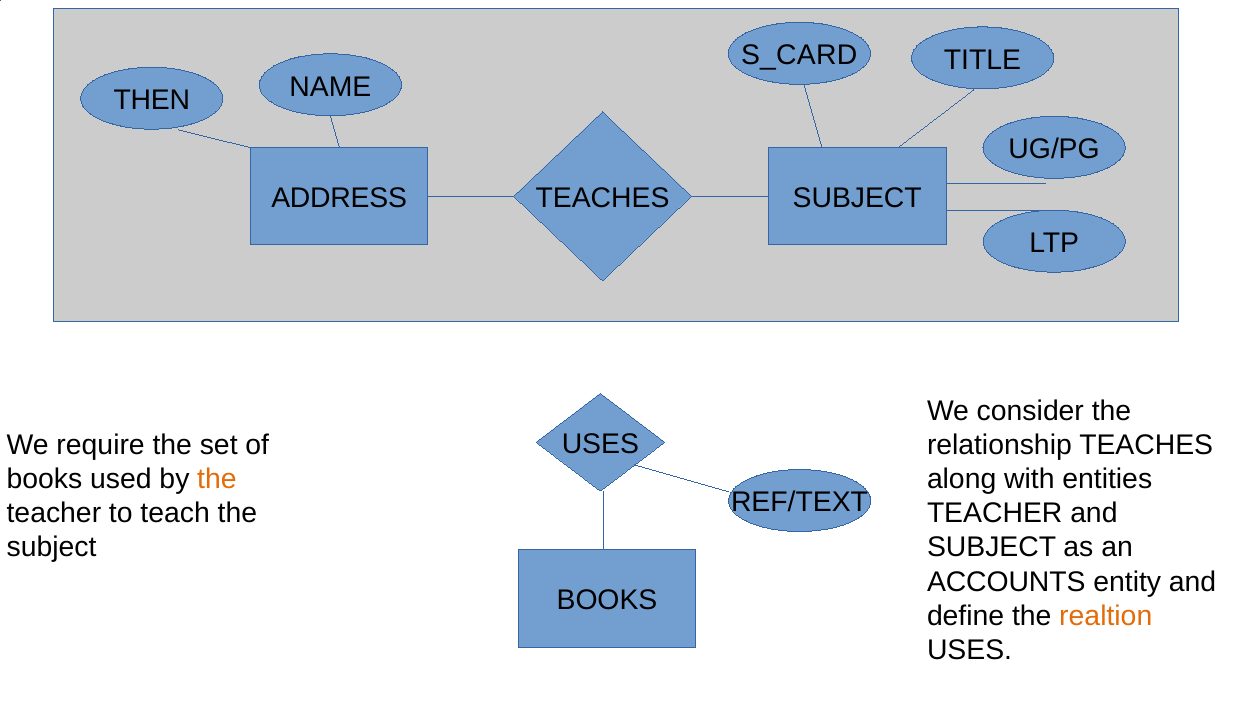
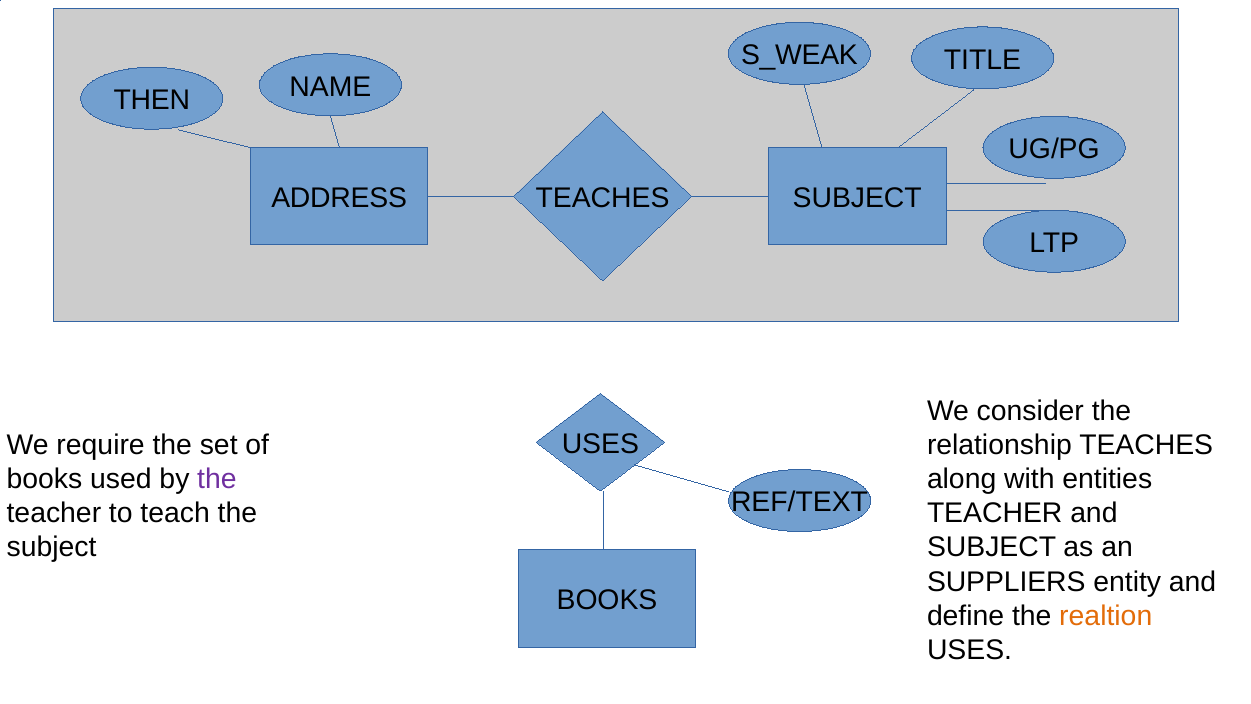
S_CARD: S_CARD -> S_WEAK (799, 55)
the colour: orange -> purple (217, 479)
ACCOUNTS: ACCOUNTS -> SUPPLIERS (1006, 581)
